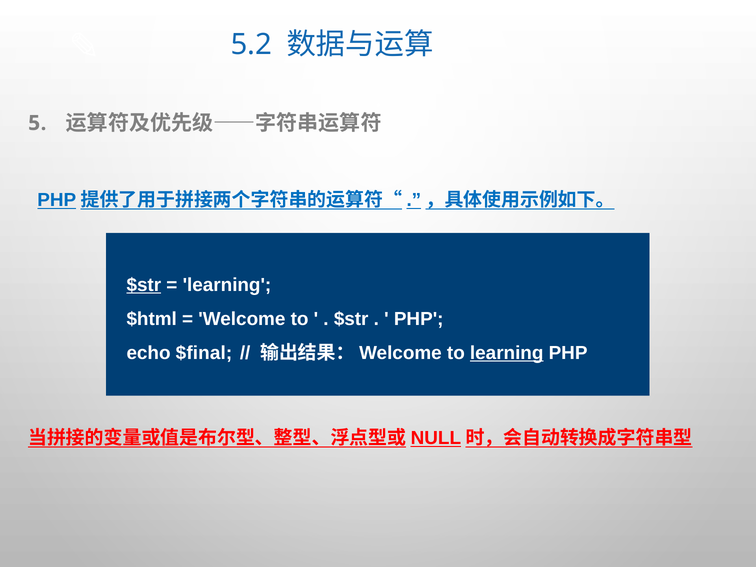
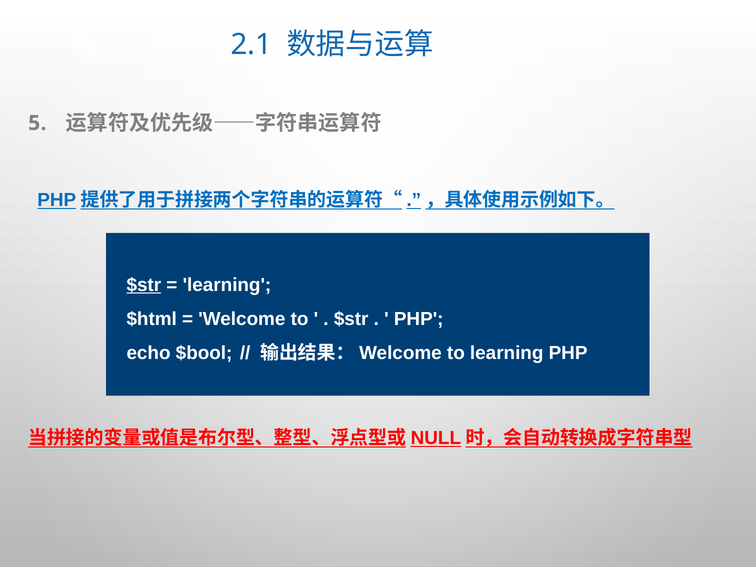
5.2: 5.2 -> 2.1 (251, 45)
$final: $final -> $bool (204, 353)
learning underline: present -> none (507, 353)
